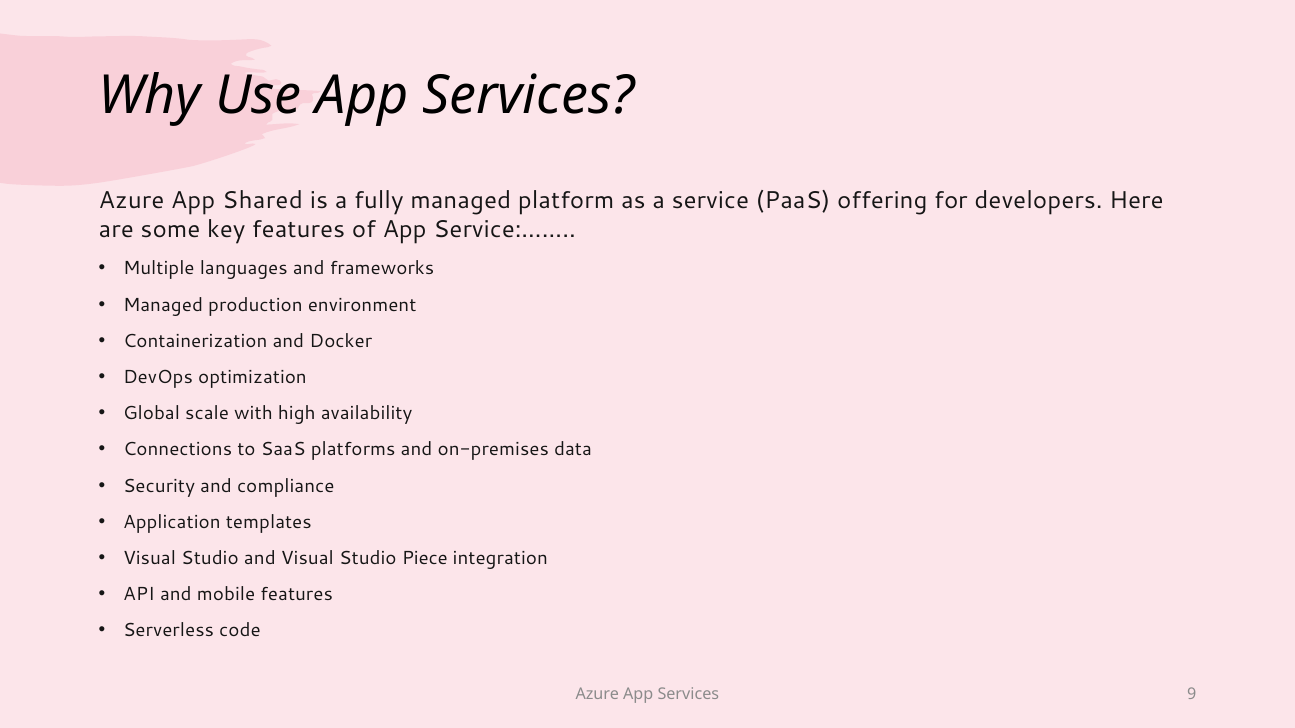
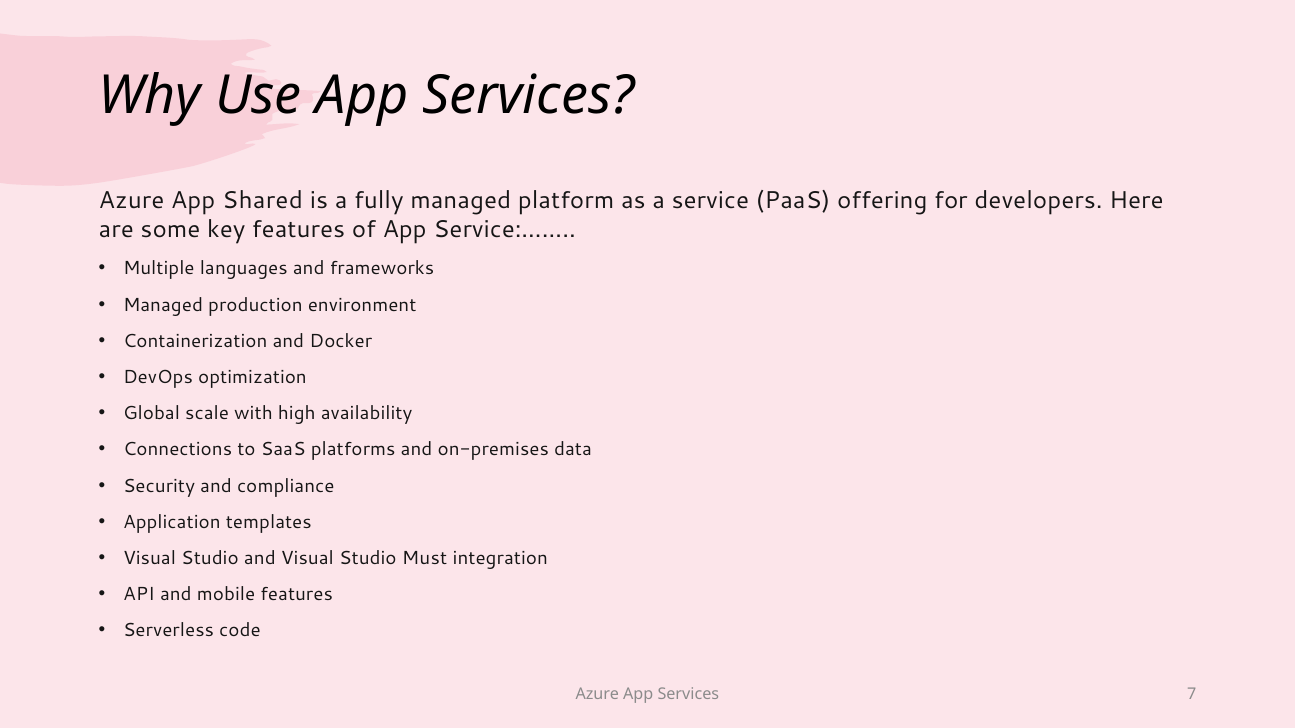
Piece: Piece -> Must (425, 559)
9: 9 -> 7 (1192, 694)
